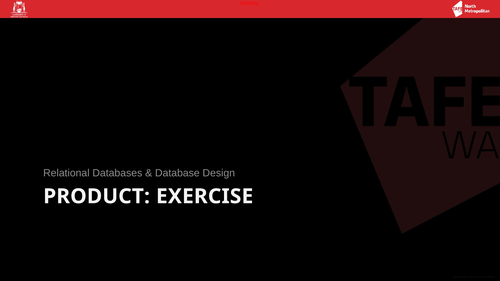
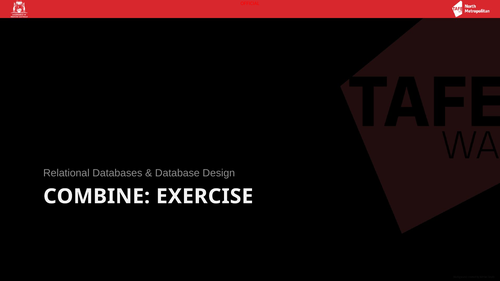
PRODUCT: PRODUCT -> COMBINE (97, 197)
